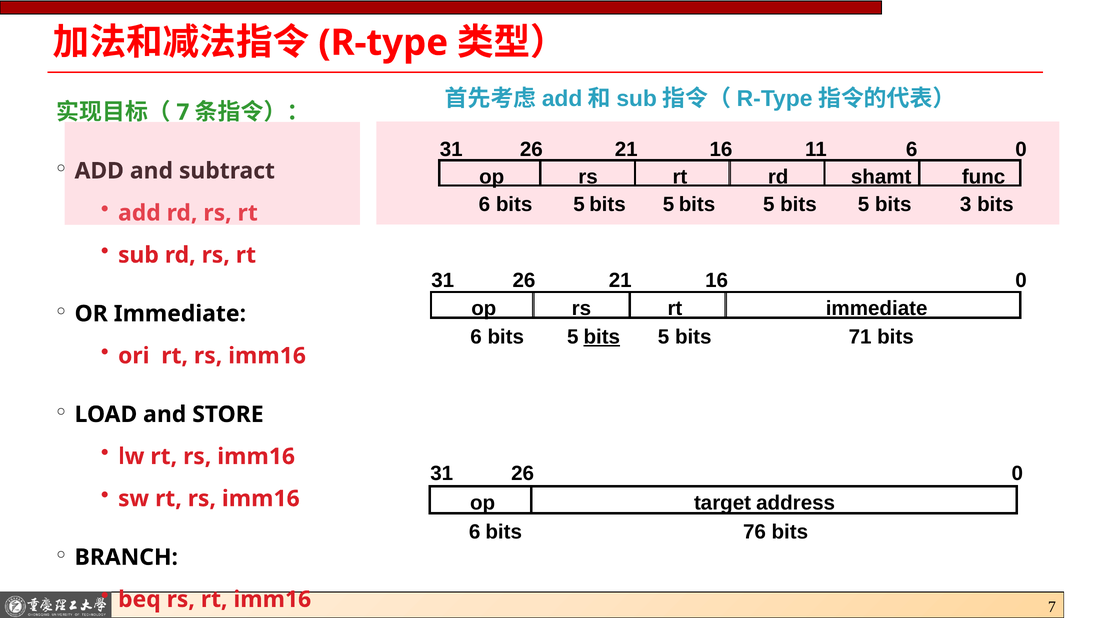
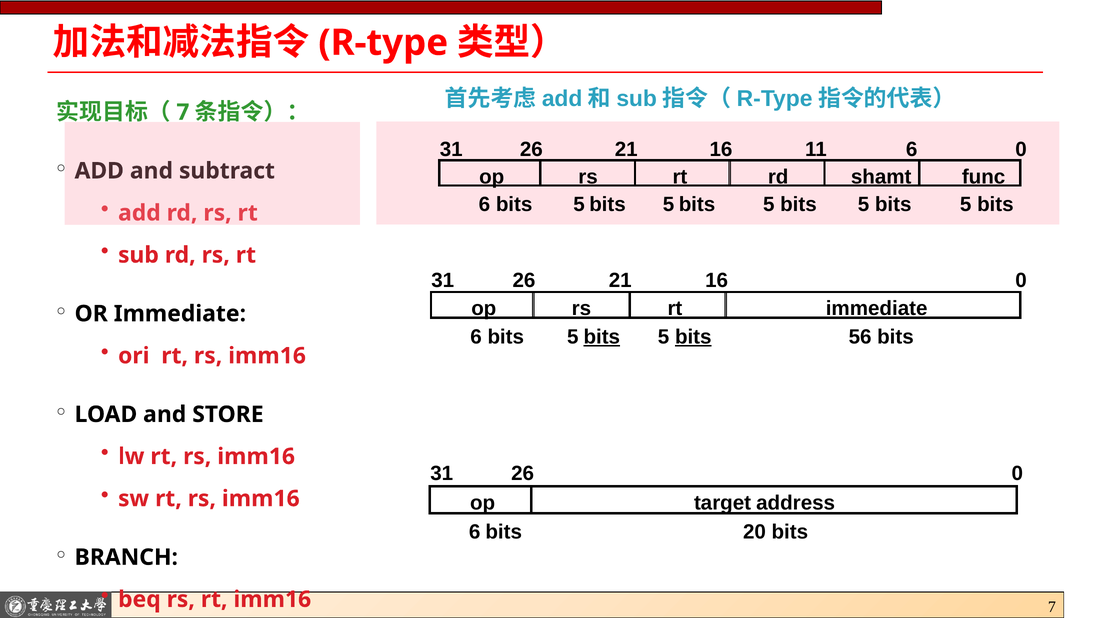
6 bits 3: 3 -> 5 (966, 204)
bits underline: none -> present (693, 337)
71: 71 -> 56 (860, 337)
76: 76 -> 20 (754, 532)
